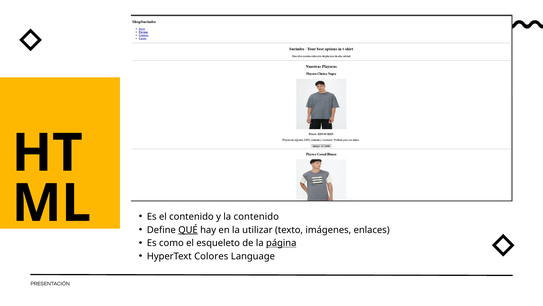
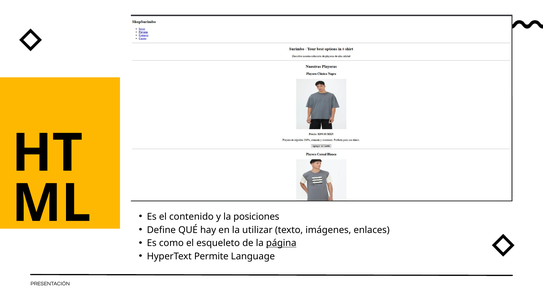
la contenido: contenido -> posiciones (256, 216)
QUÉ underline: present -> none (188, 230)
Colores: Colores -> Permite (211, 256)
